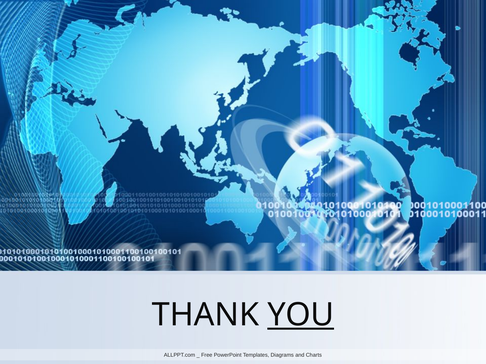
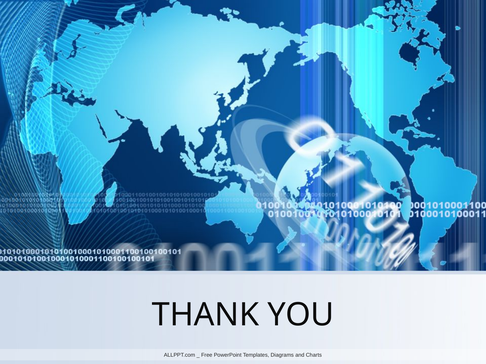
YOU underline: present -> none (301, 315)
